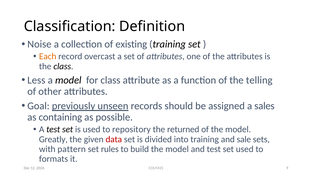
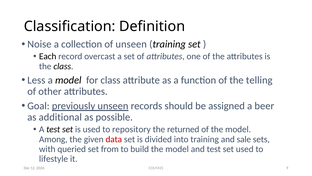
of existing: existing -> unseen (131, 44)
Each colour: orange -> black (48, 56)
sales: sales -> beer (264, 106)
containing: containing -> additional (60, 117)
Greatly: Greatly -> Among (53, 139)
pattern: pattern -> queried (72, 149)
rules: rules -> from (110, 149)
formats: formats -> lifestyle (54, 159)
